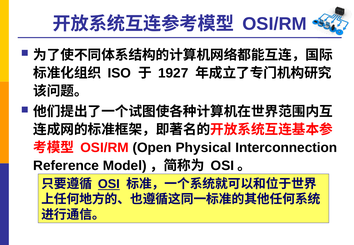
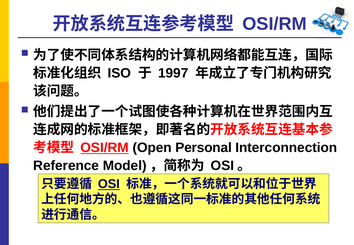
1927: 1927 -> 1997 (173, 73)
OSI/RM underline: none -> present (105, 148)
Physical: Physical -> Personal (204, 148)
